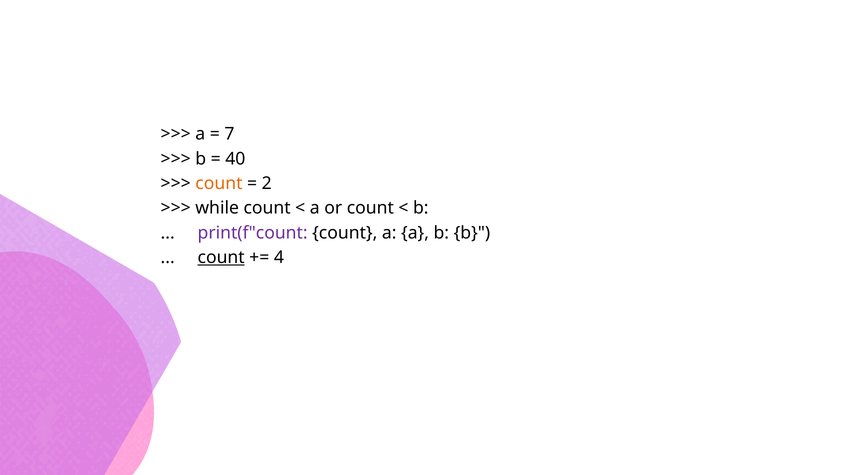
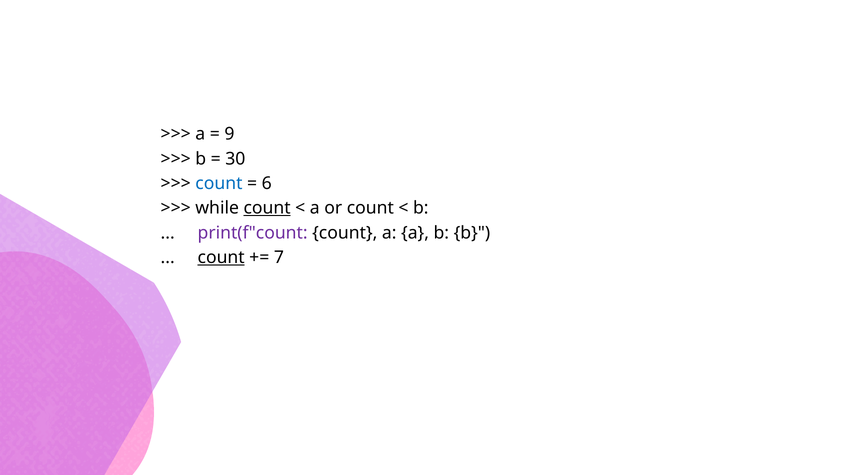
7: 7 -> 9 (229, 134)
40: 40 -> 30 (235, 159)
count colour: orange -> blue (219, 183)
2: 2 -> 6 (267, 183)
count underline: none -> present (267, 208)
4: 4 -> 7 (279, 257)
